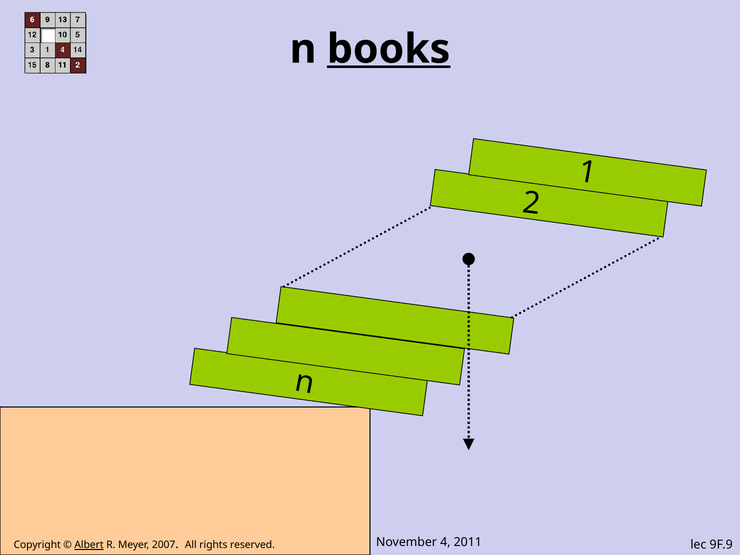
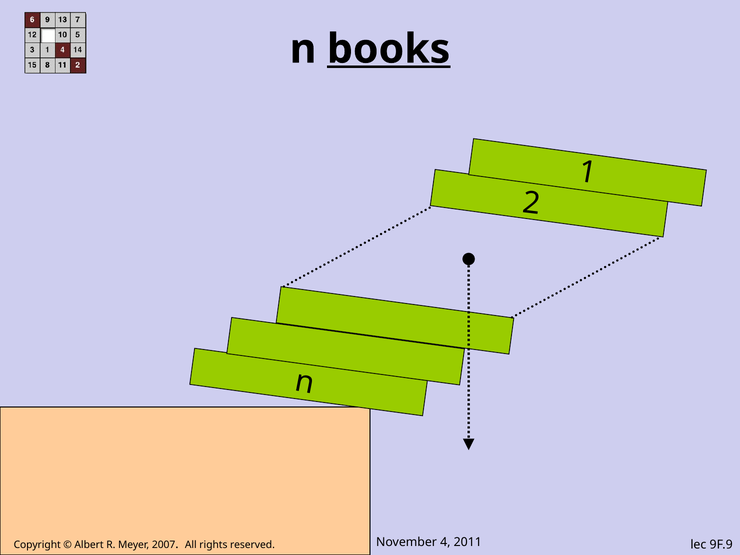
Albert underline: present -> none (89, 545)
